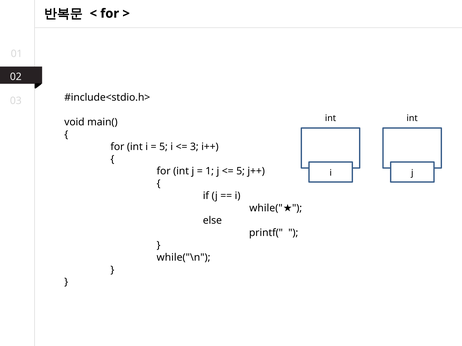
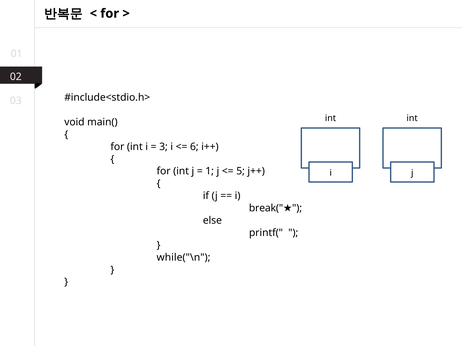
5: 5 -> 3 (163, 147)
3: 3 -> 6 (194, 147)
while(: while( -> break( (266, 208)
